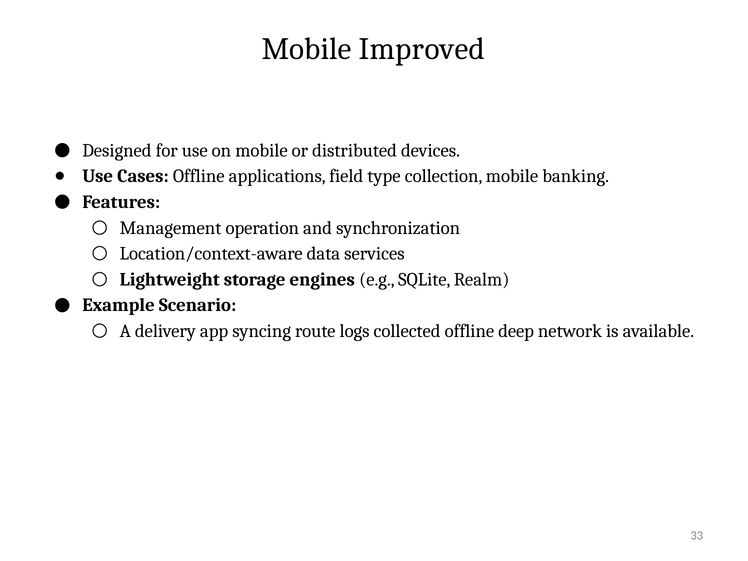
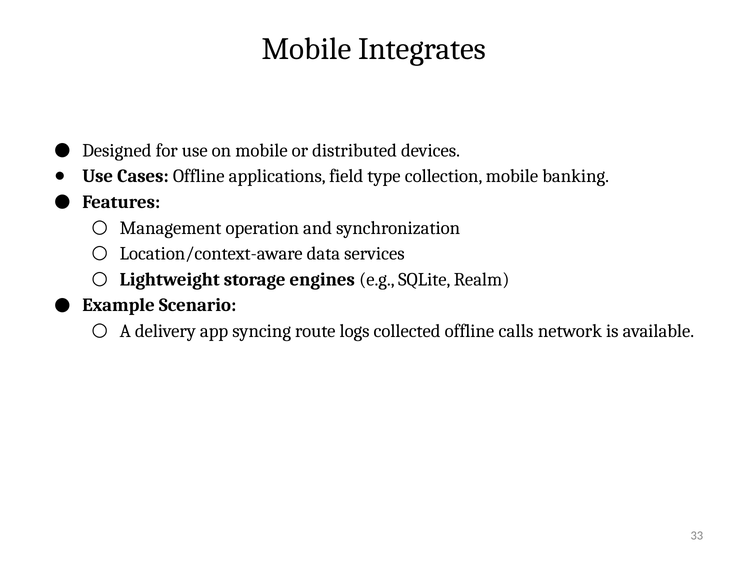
Improved: Improved -> Integrates (422, 49)
deep: deep -> calls (516, 331)
